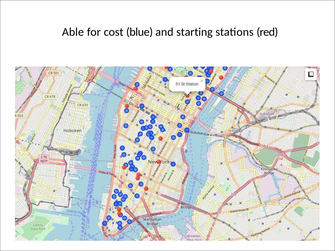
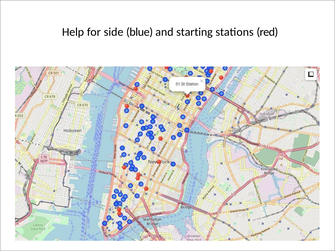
Able: Able -> Help (73, 32)
cost: cost -> side (114, 32)
